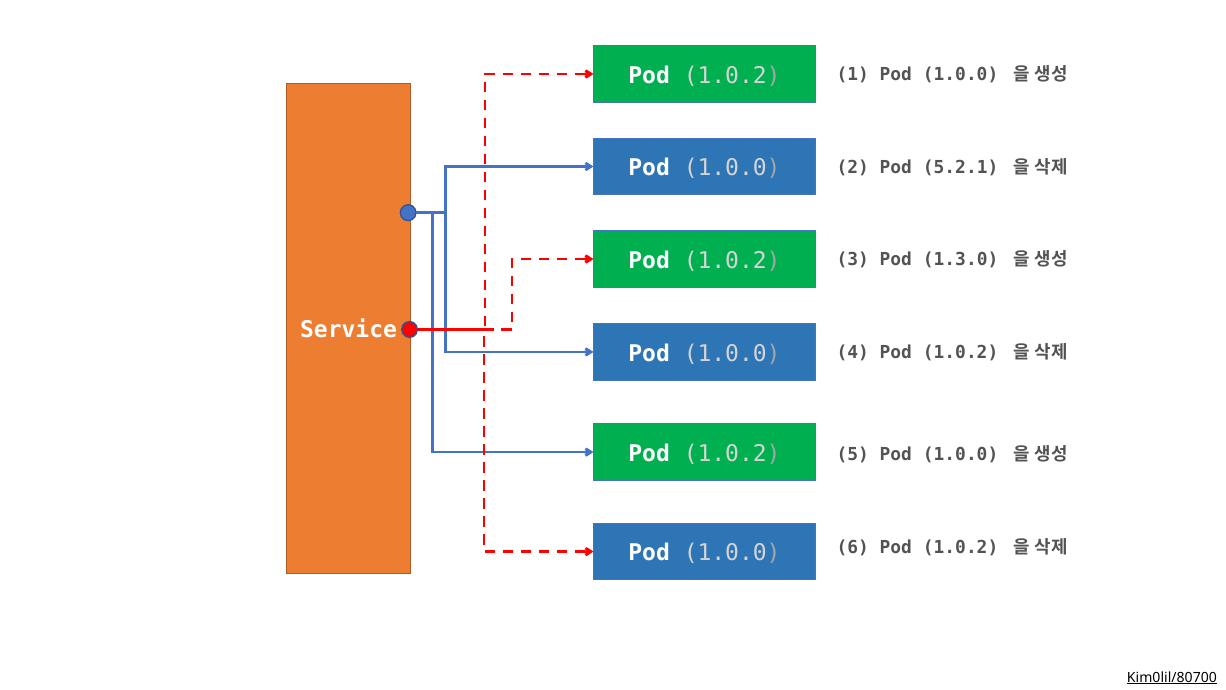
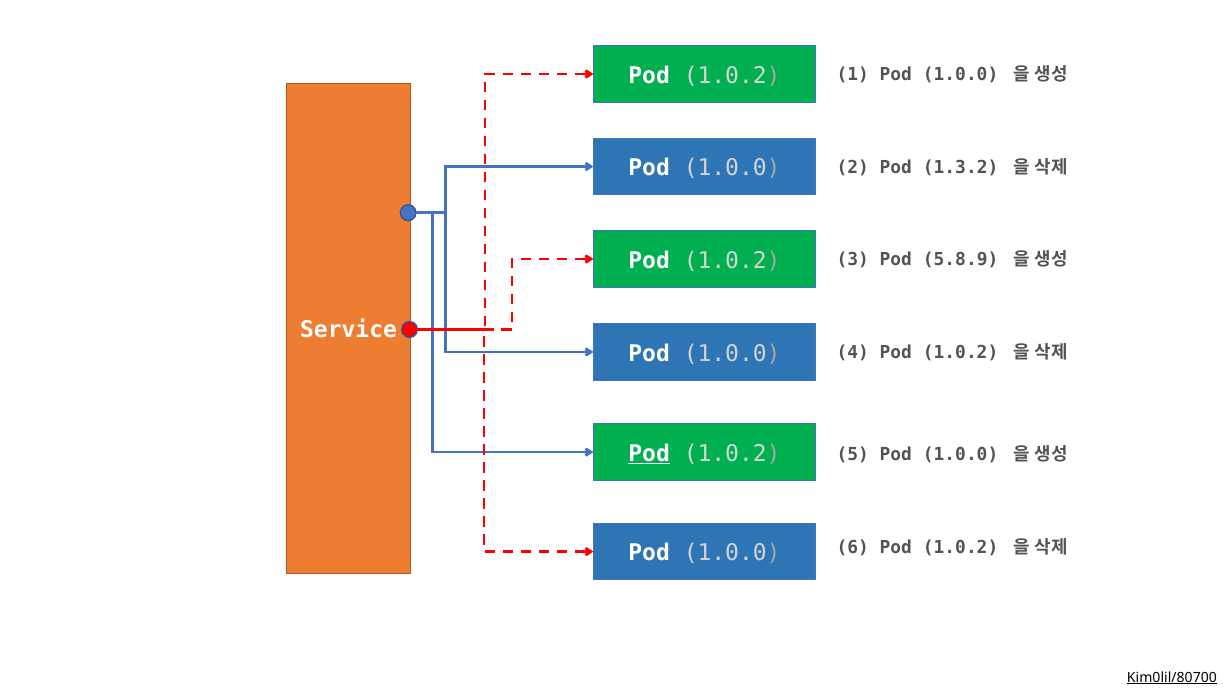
5.2.1: 5.2.1 -> 1.3.2 (961, 167)
1.3.0: 1.3.0 -> 5.8.9 (961, 260)
Pod underline: none -> present (649, 453)
